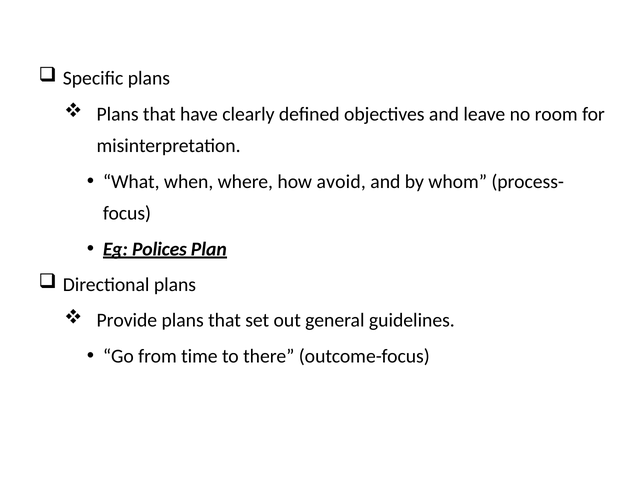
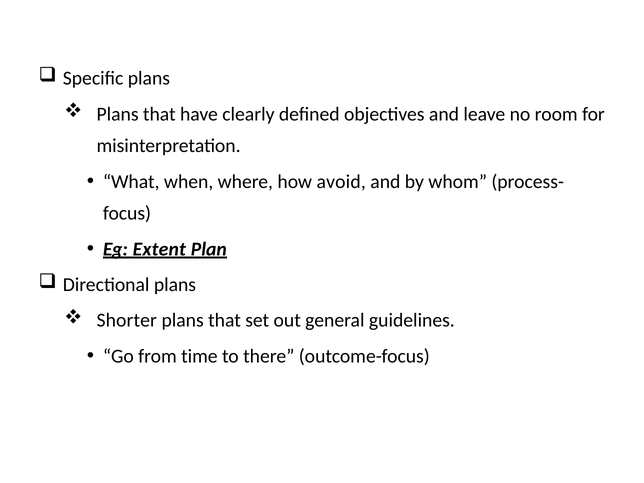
Polices: Polices -> Extent (159, 249)
Provide: Provide -> Shorter (127, 321)
